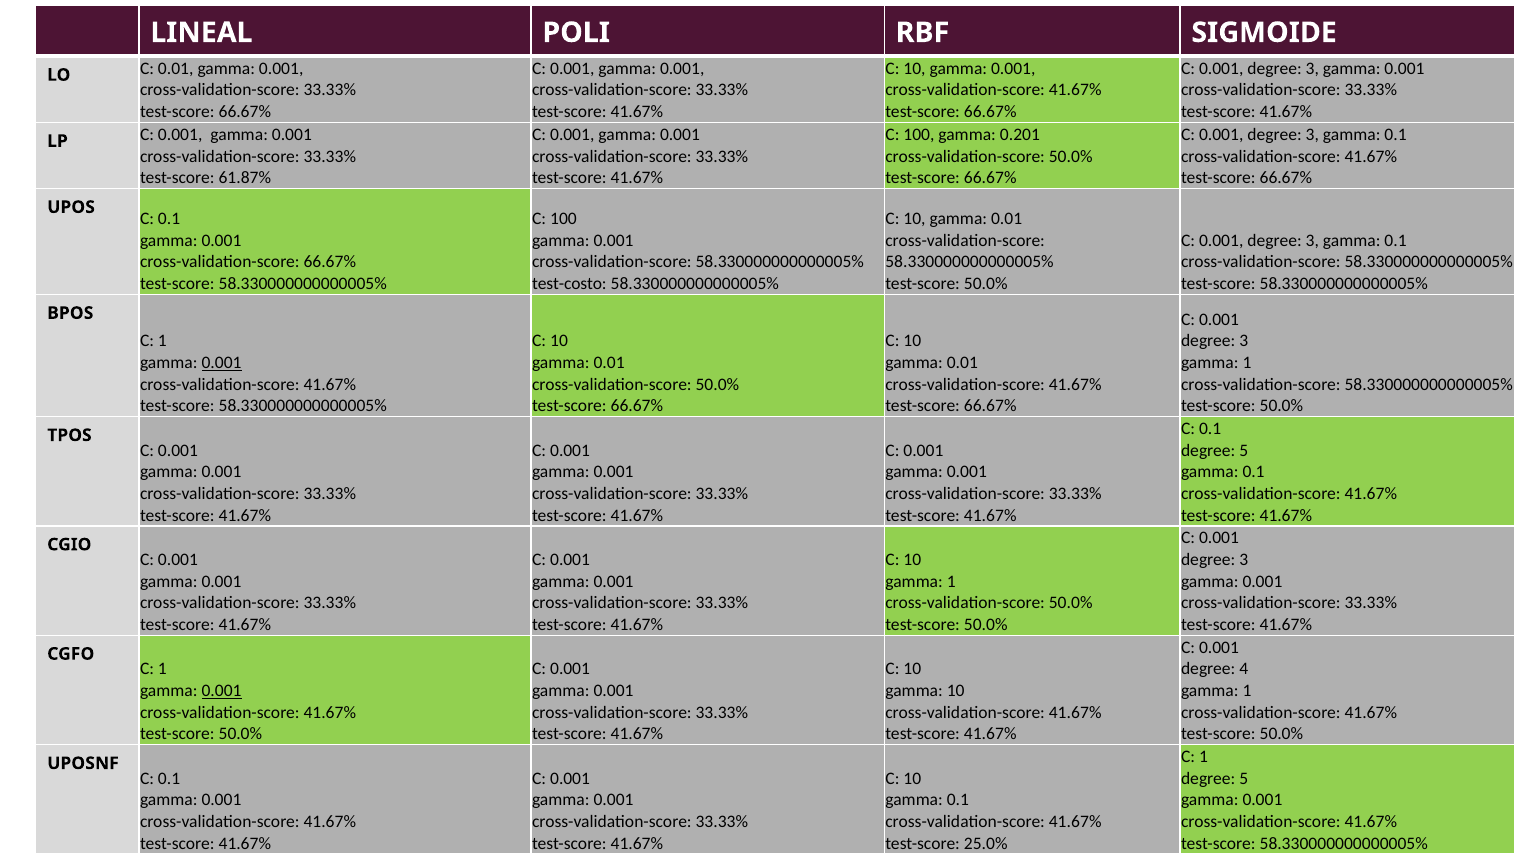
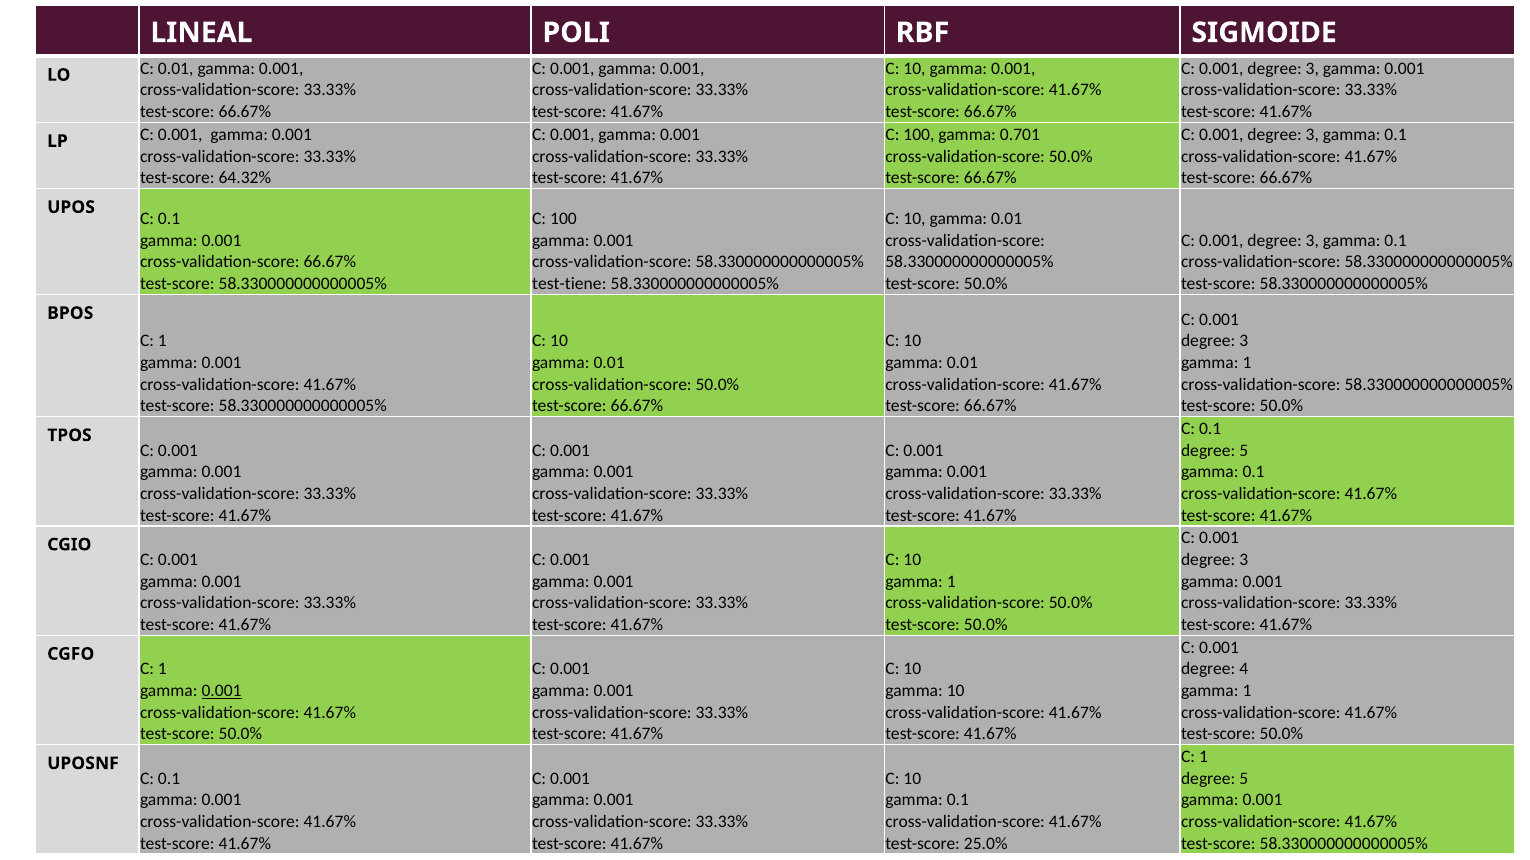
0.201: 0.201 -> 0.701 (1020, 135)
61.87%: 61.87% -> 64.32% (245, 178)
test-costo: test-costo -> test-tiene (569, 284)
0.001 underline: present -> none (222, 363)
